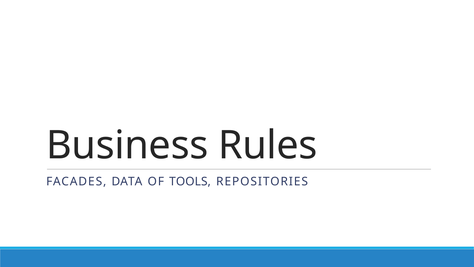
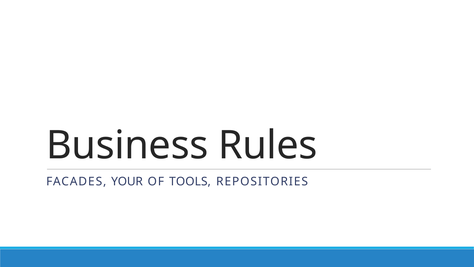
DATA: DATA -> YOUR (127, 181)
